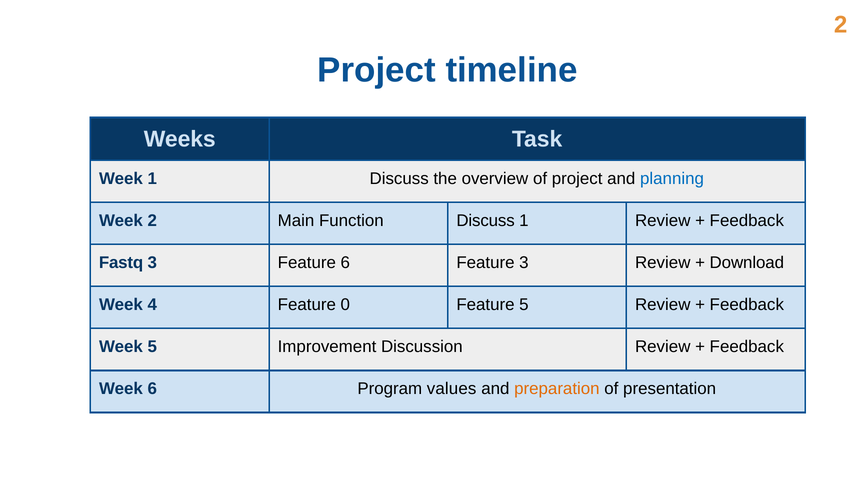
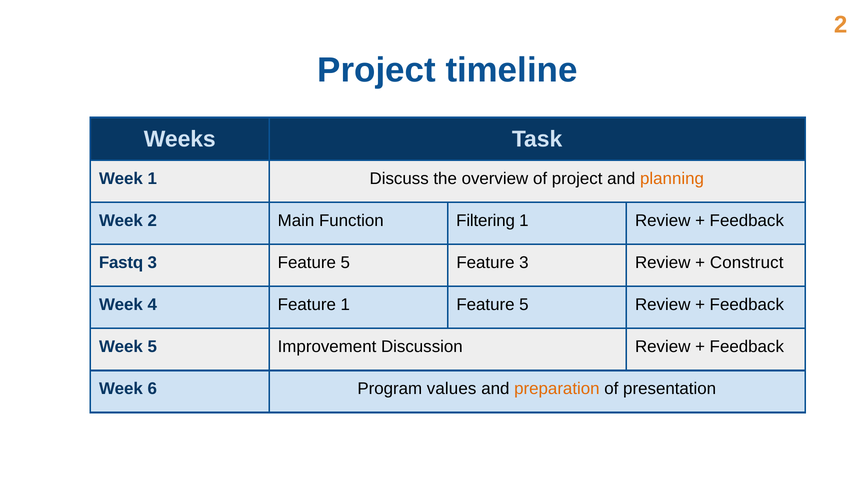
planning colour: blue -> orange (672, 179)
Function Discuss: Discuss -> Filtering (486, 221)
3 Feature 6: 6 -> 5 (345, 263)
Download: Download -> Construct (747, 263)
Feature 0: 0 -> 1 (345, 305)
